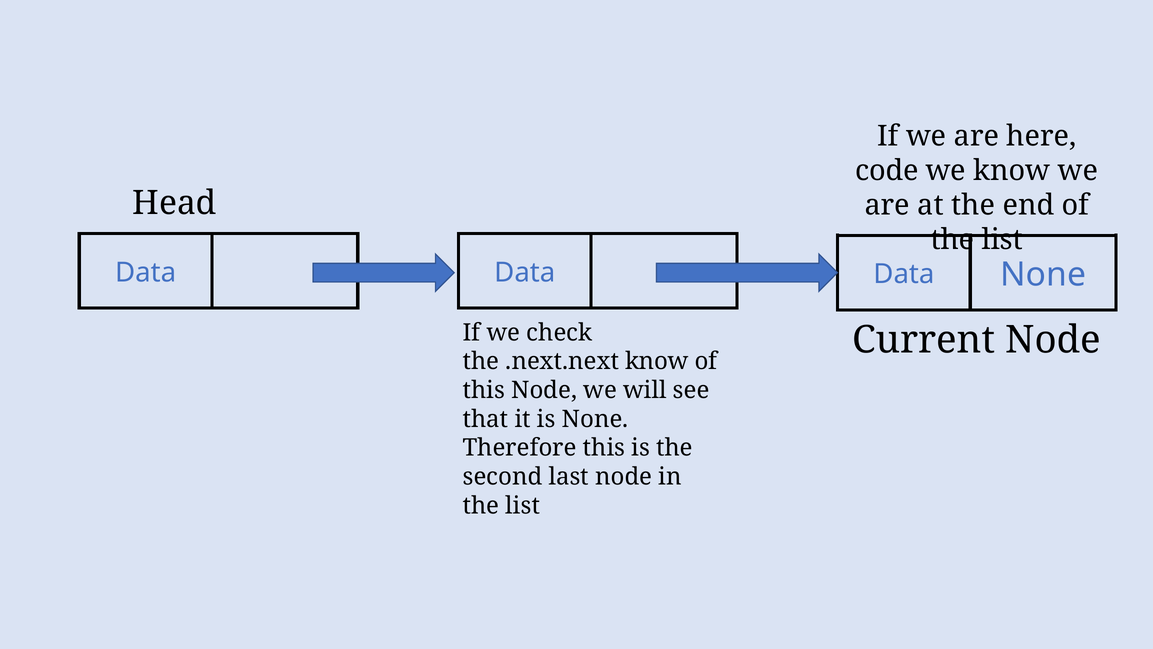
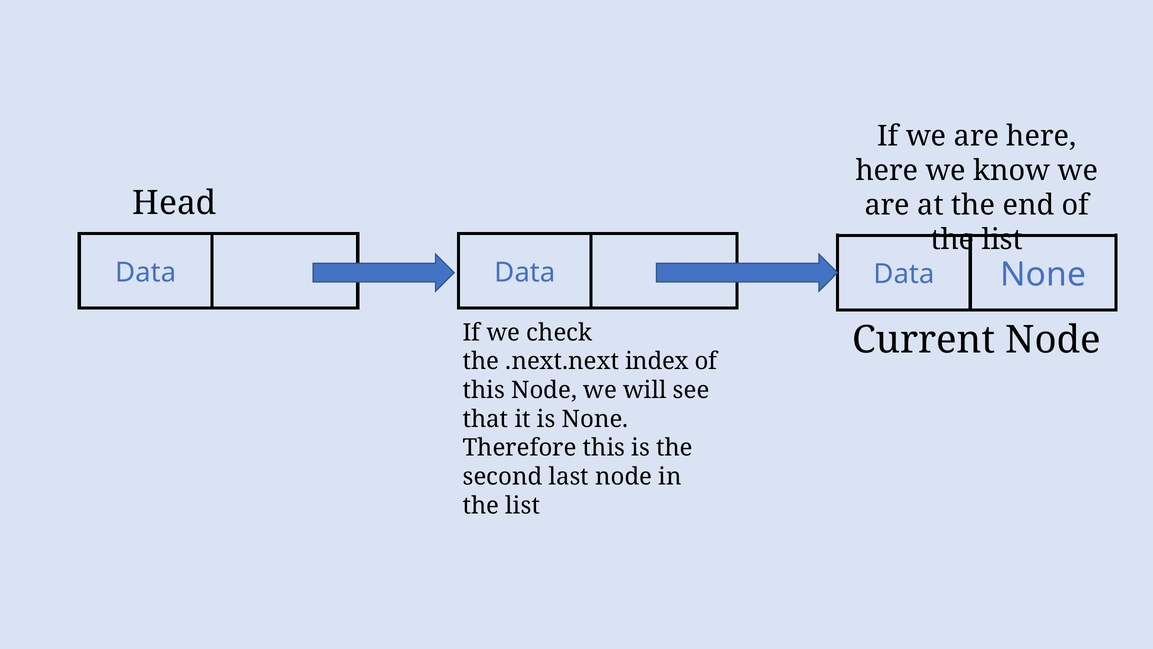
code: code -> here (887, 170)
.next.next know: know -> index (657, 361)
